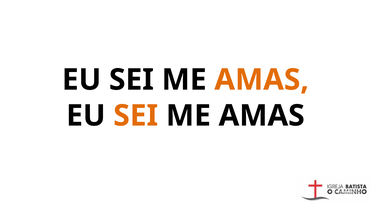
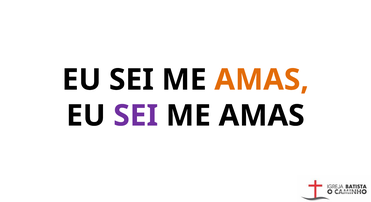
SEI colour: orange -> purple (136, 116)
